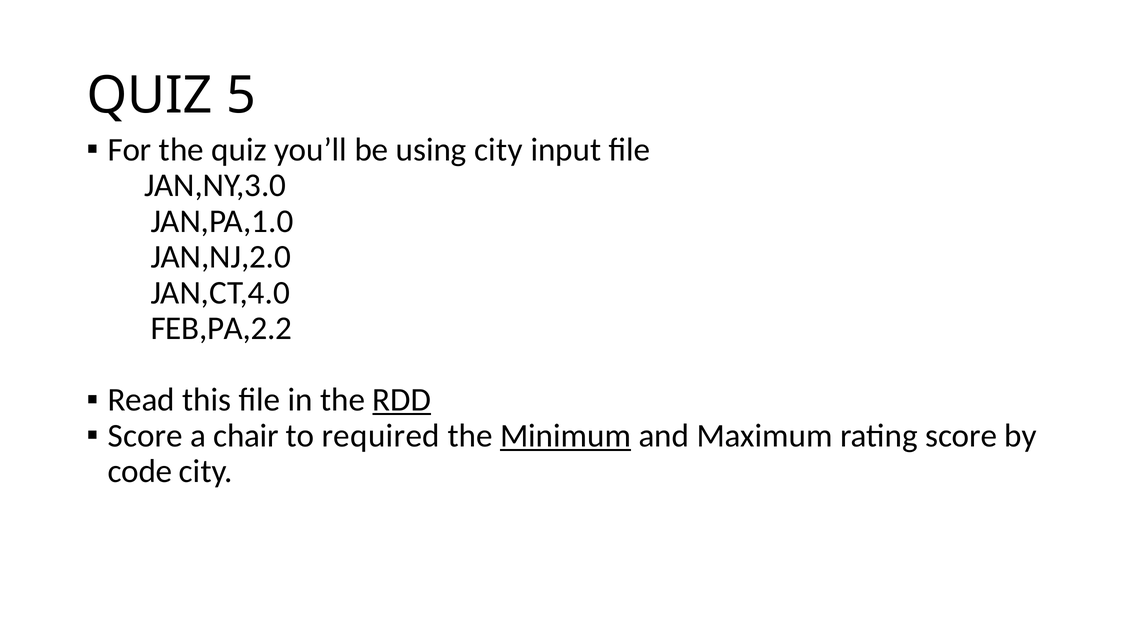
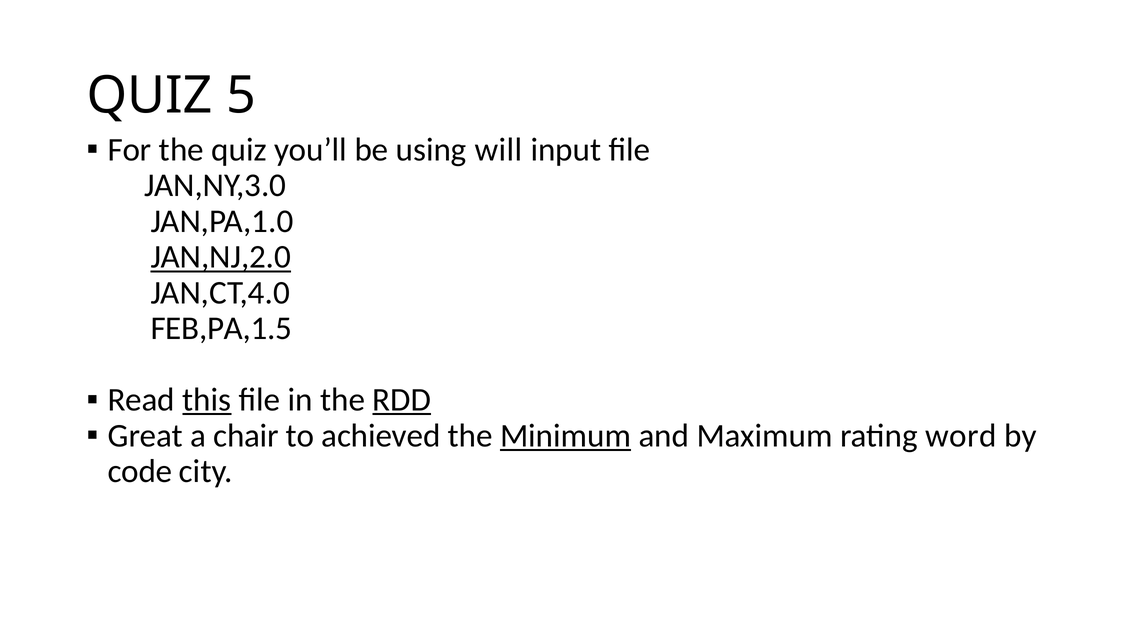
using city: city -> will (498, 150)
JAN,NJ,2.0 underline: none -> present (221, 257)
FEB,PA,2.2: FEB,PA,2.2 -> FEB,PA,1.5 (221, 328)
this underline: none -> present (207, 400)
Score: Score -> Great (145, 436)
required: required -> achieved (381, 436)
rating score: score -> word (961, 436)
